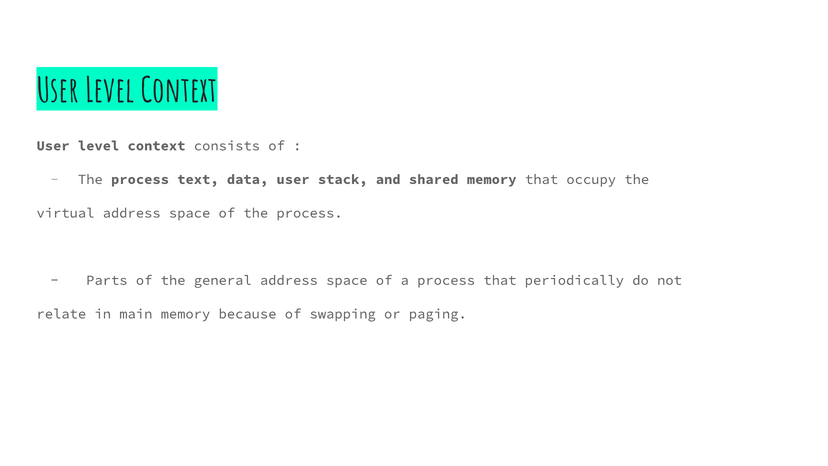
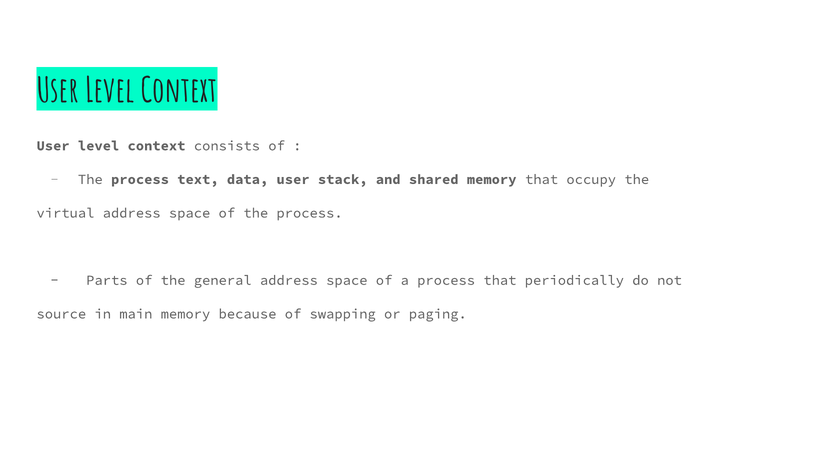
relate: relate -> source (61, 314)
